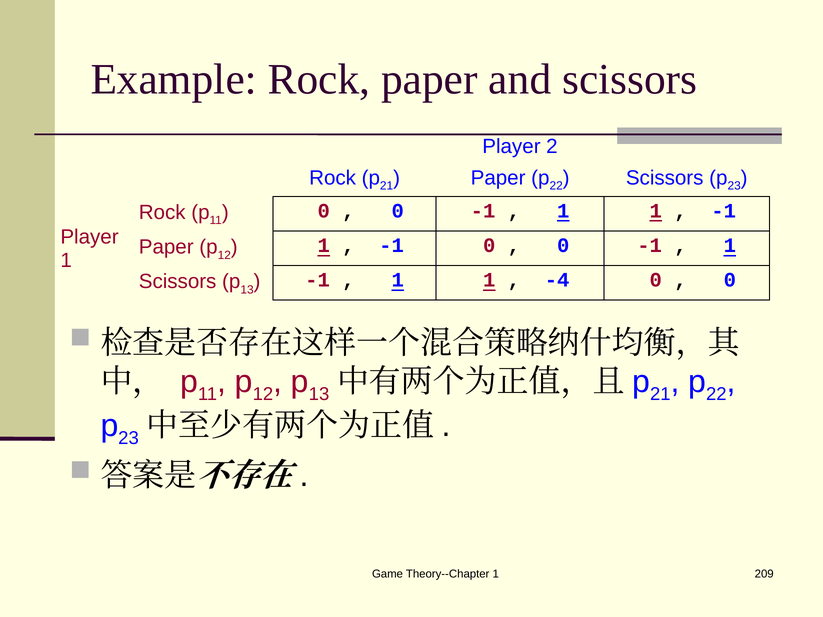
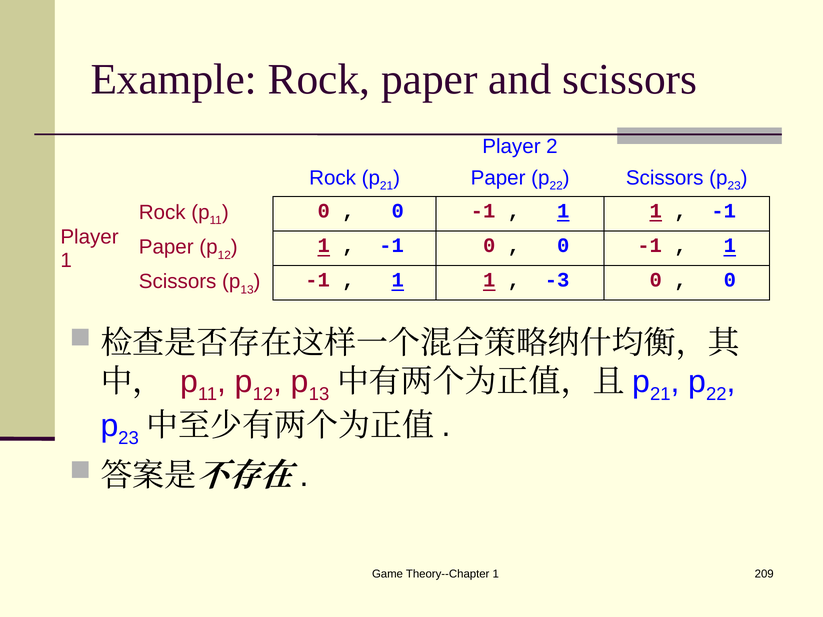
-4: -4 -> -3 (557, 280)
